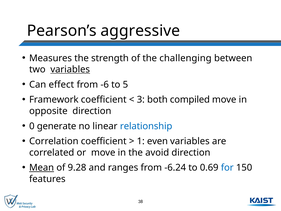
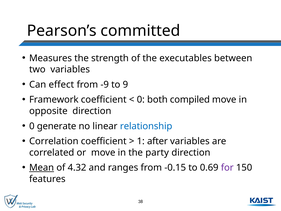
aggressive: aggressive -> committed (140, 31)
challenging: challenging -> executables (186, 58)
variables underline: present -> none (70, 69)
-6: -6 -> -9 (105, 84)
5: 5 -> 9 (125, 84)
3: 3 -> 0 (141, 100)
even: even -> after (157, 141)
avoid: avoid -> party (157, 152)
9.28: 9.28 -> 4.32 (77, 167)
-6.24: -6.24 -> -0.15 (175, 167)
for colour: blue -> purple (227, 167)
